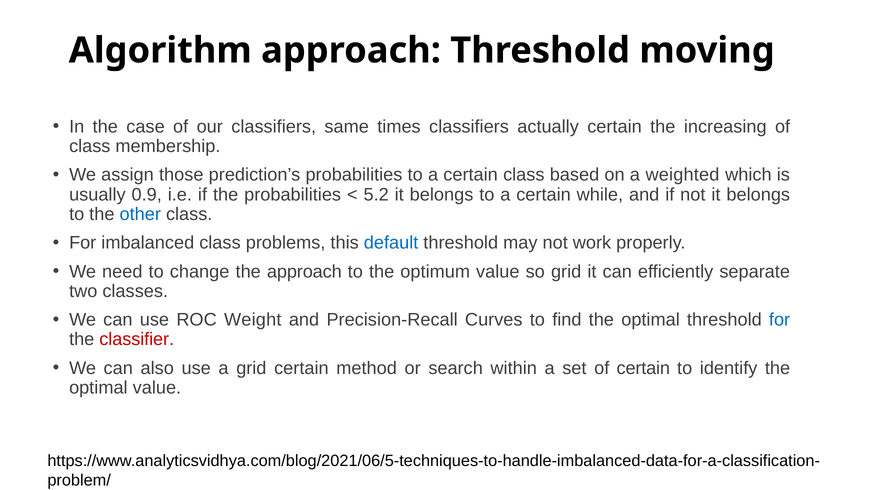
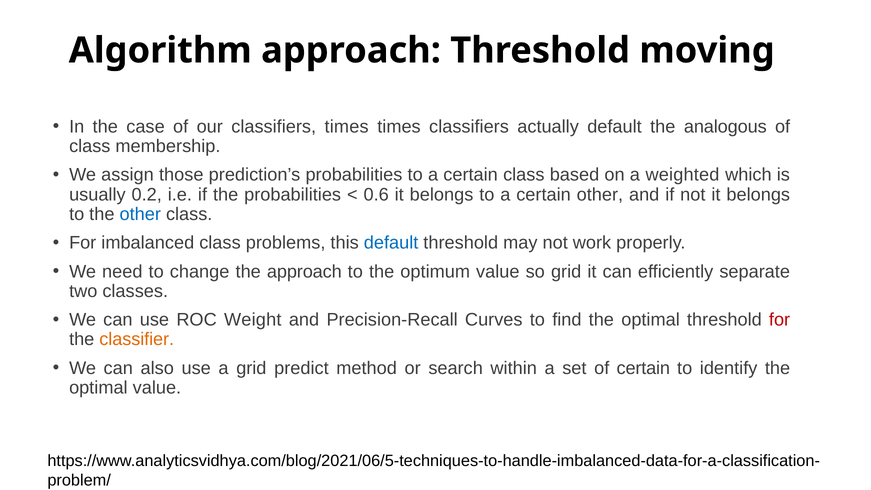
classifiers same: same -> times (347, 127)
actually certain: certain -> default (615, 127)
increasing: increasing -> analogous (725, 127)
0.9: 0.9 -> 0.2 (147, 195)
5.2: 5.2 -> 0.6 (376, 195)
certain while: while -> other (600, 195)
for colour: blue -> red (780, 320)
classifier colour: red -> orange (137, 339)
grid certain: certain -> predict (301, 368)
